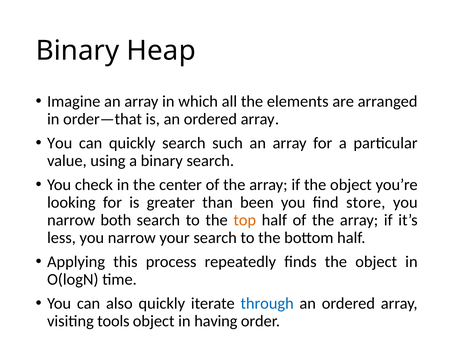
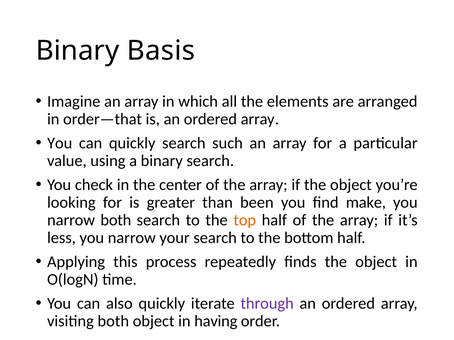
Heap: Heap -> Basis (161, 51)
store: store -> make (366, 203)
through colour: blue -> purple (267, 304)
visiting tools: tools -> both (113, 322)
